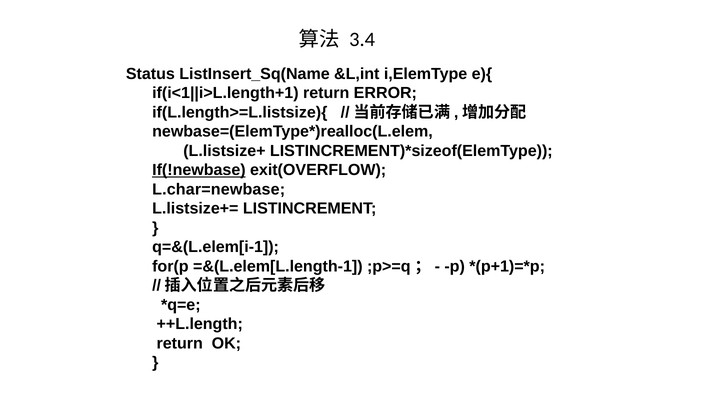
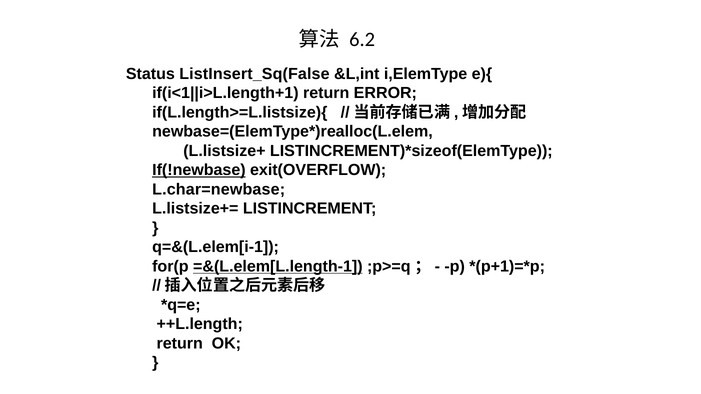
3.4: 3.4 -> 6.2 (362, 40)
ListInsert_Sq(Name: ListInsert_Sq(Name -> ListInsert_Sq(False (254, 74)
=&(L.elem[L.length-1 underline: none -> present (278, 267)
